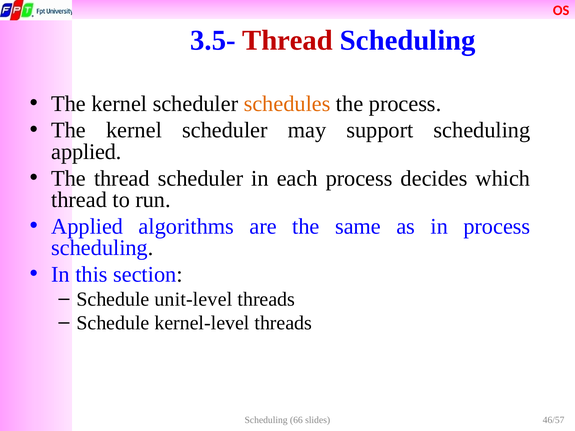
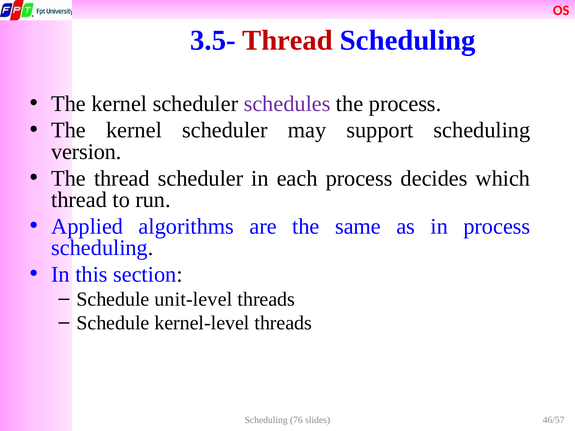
schedules colour: orange -> purple (287, 104)
applied: applied -> version (86, 152)
66: 66 -> 76 (296, 420)
